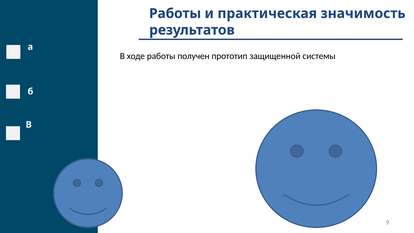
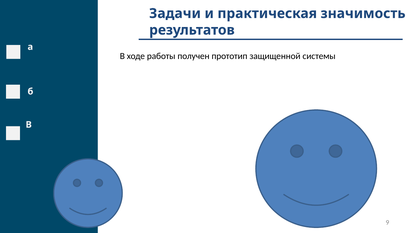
Работы: Работы -> Задачи (175, 13)
